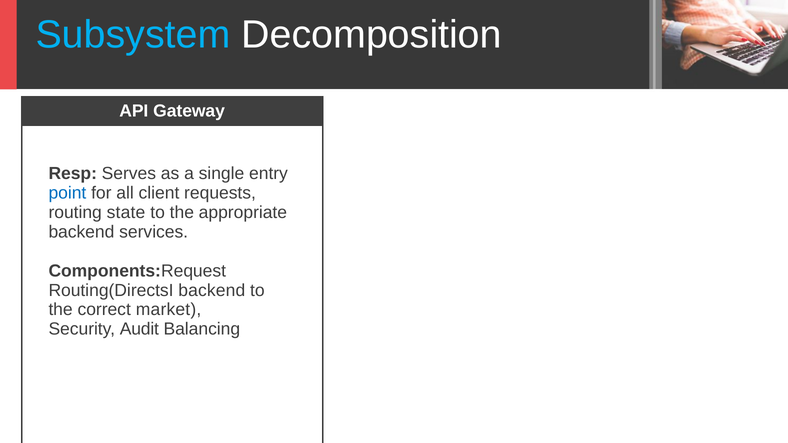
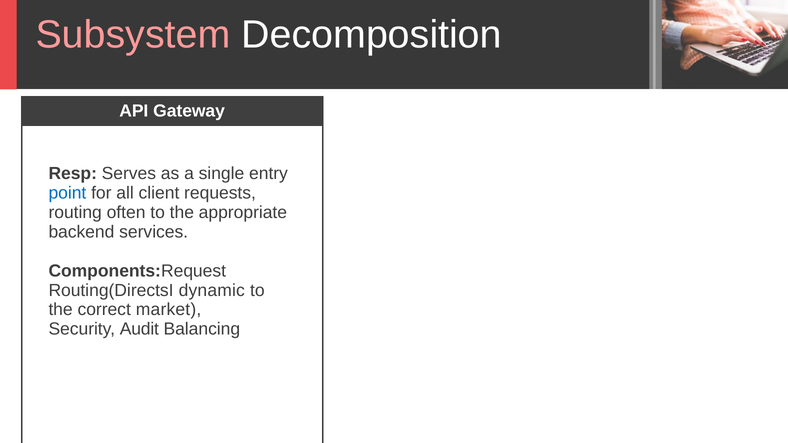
Subsystem colour: light blue -> pink (133, 35)
state: state -> often (126, 213)
Routing(DirectsI backend: backend -> dynamic (212, 290)
